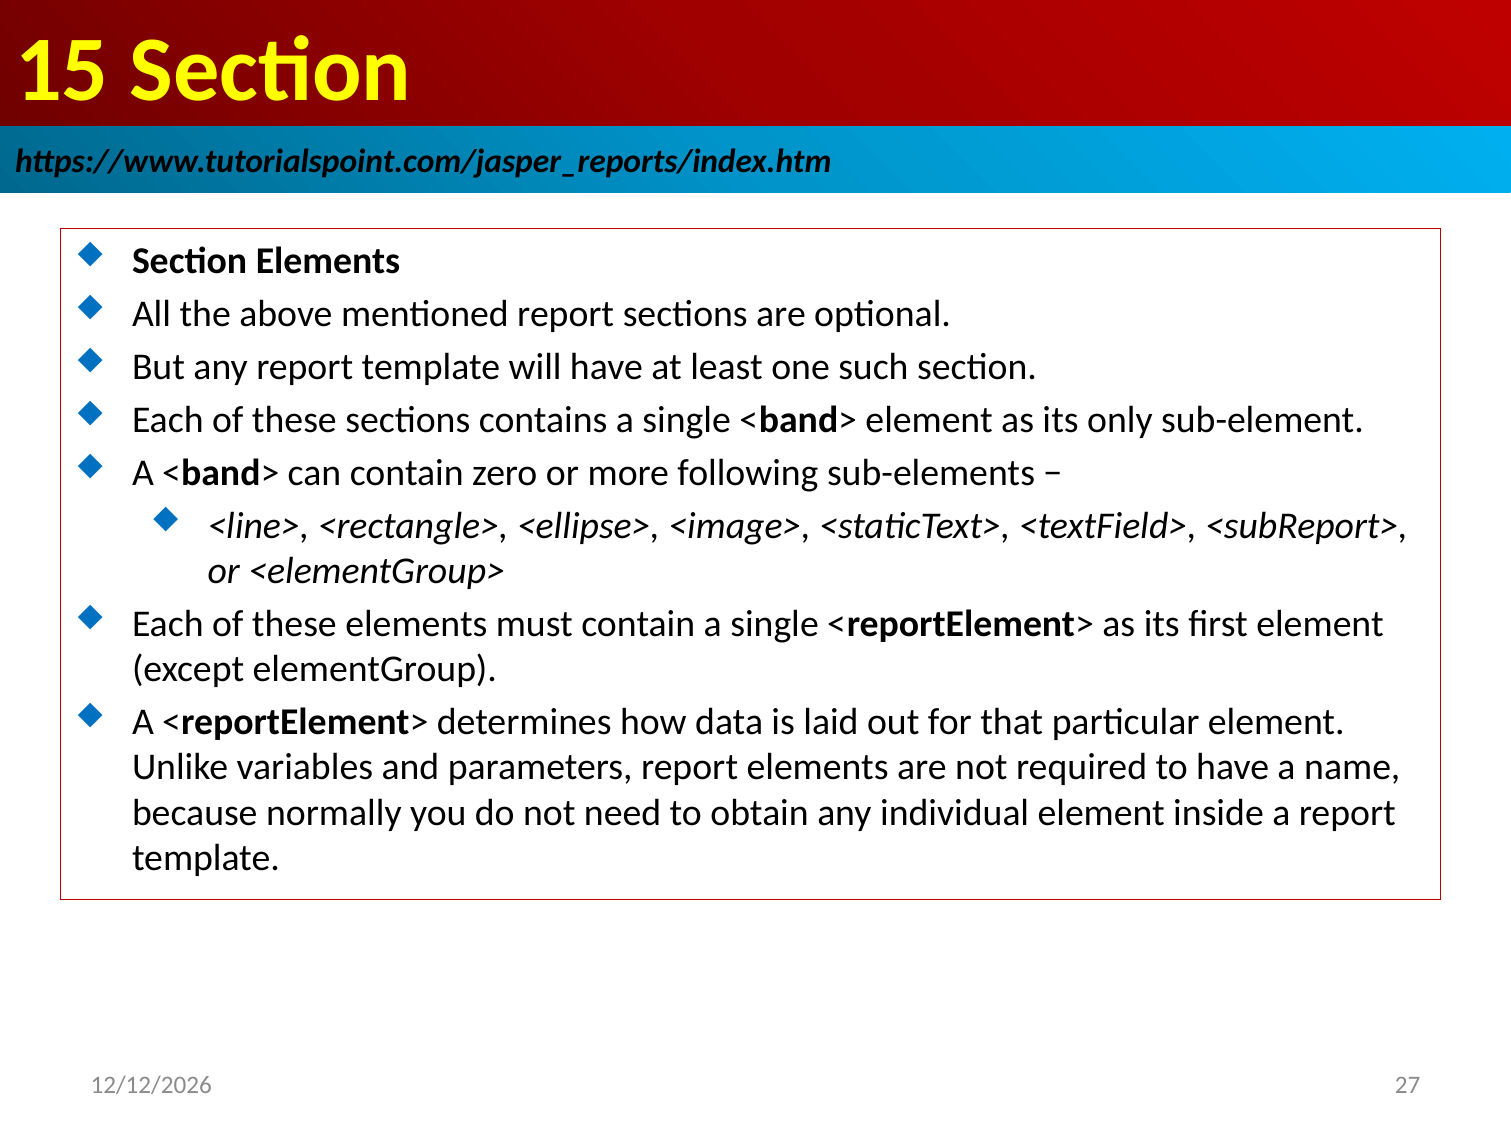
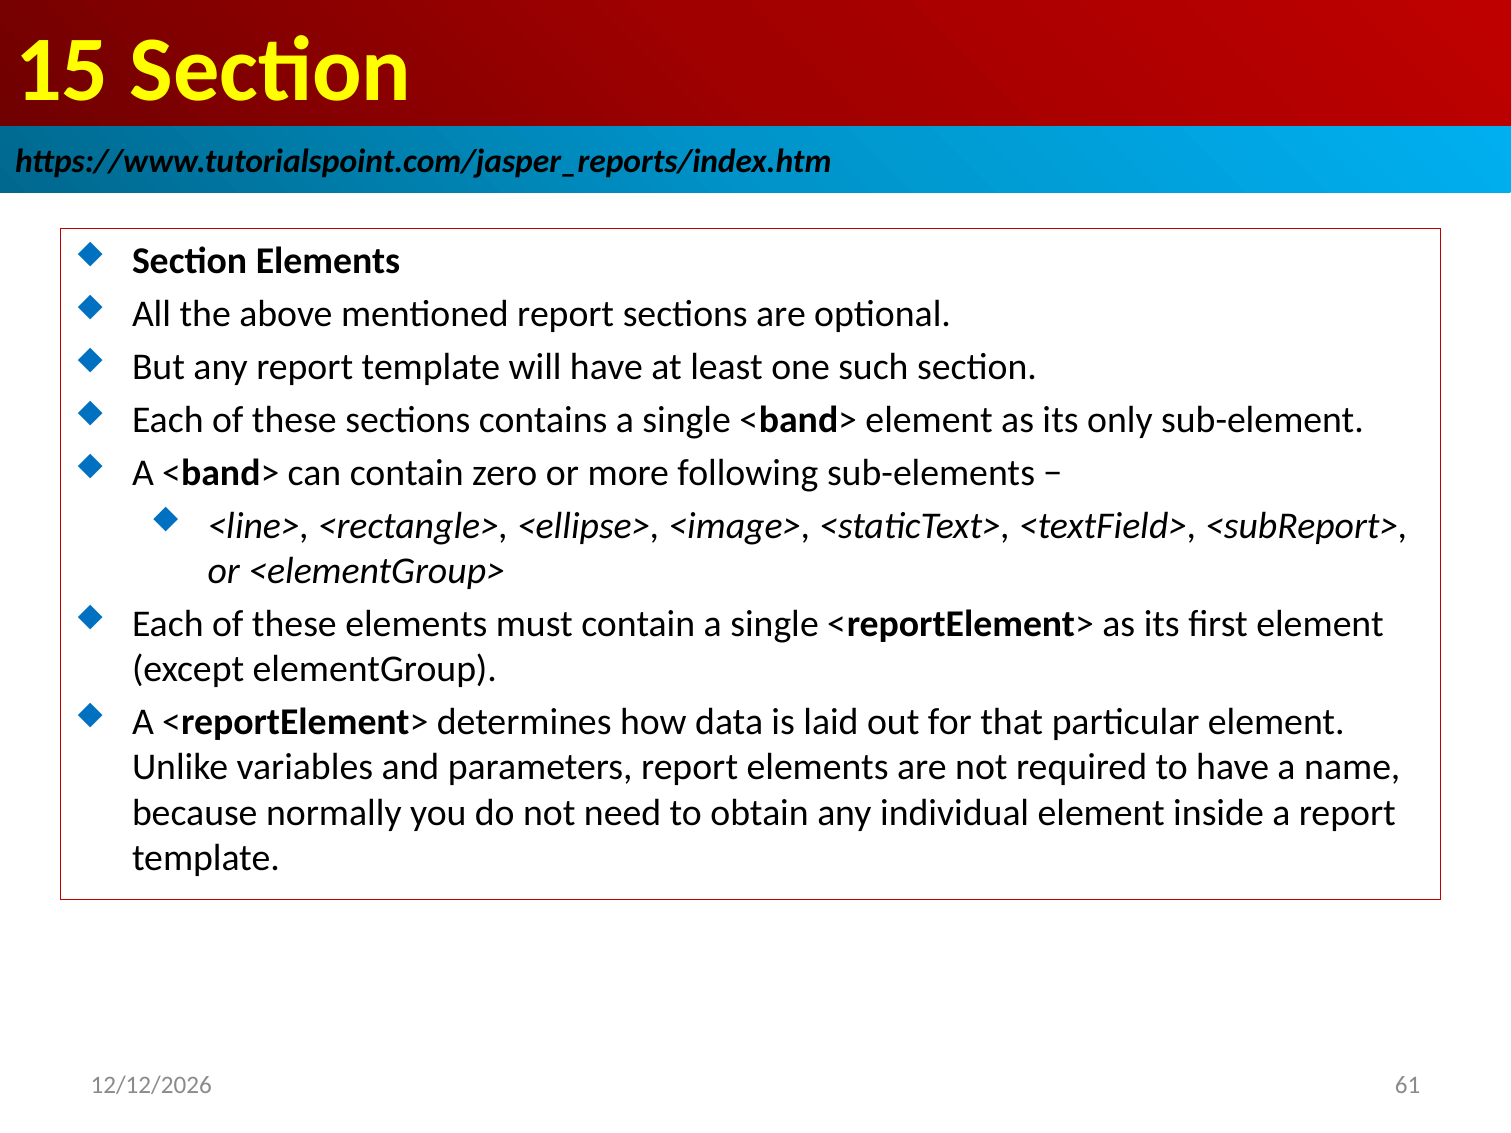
27: 27 -> 61 (1408, 1085)
